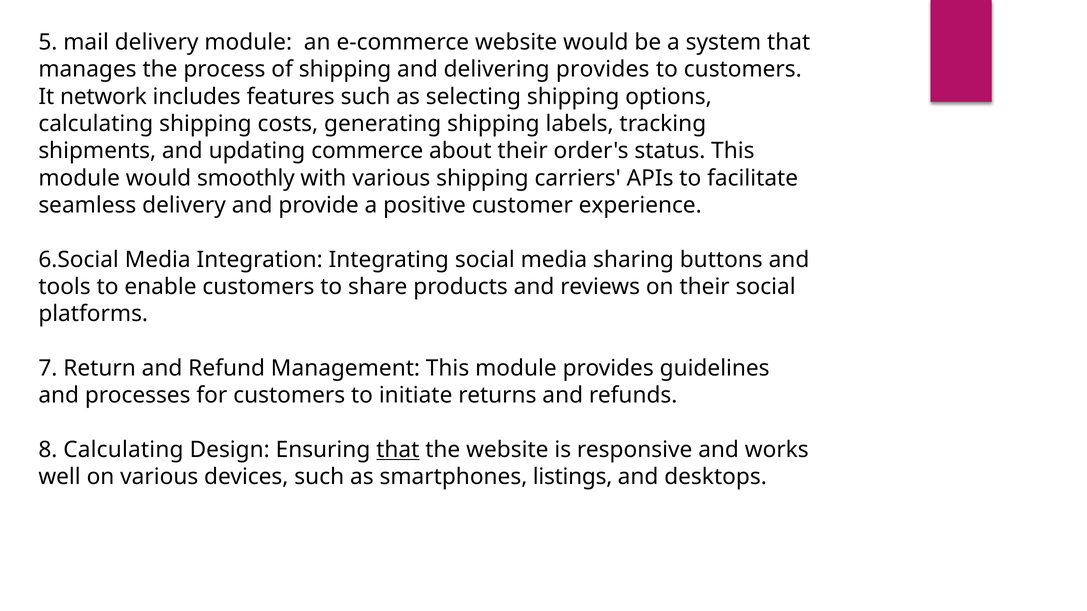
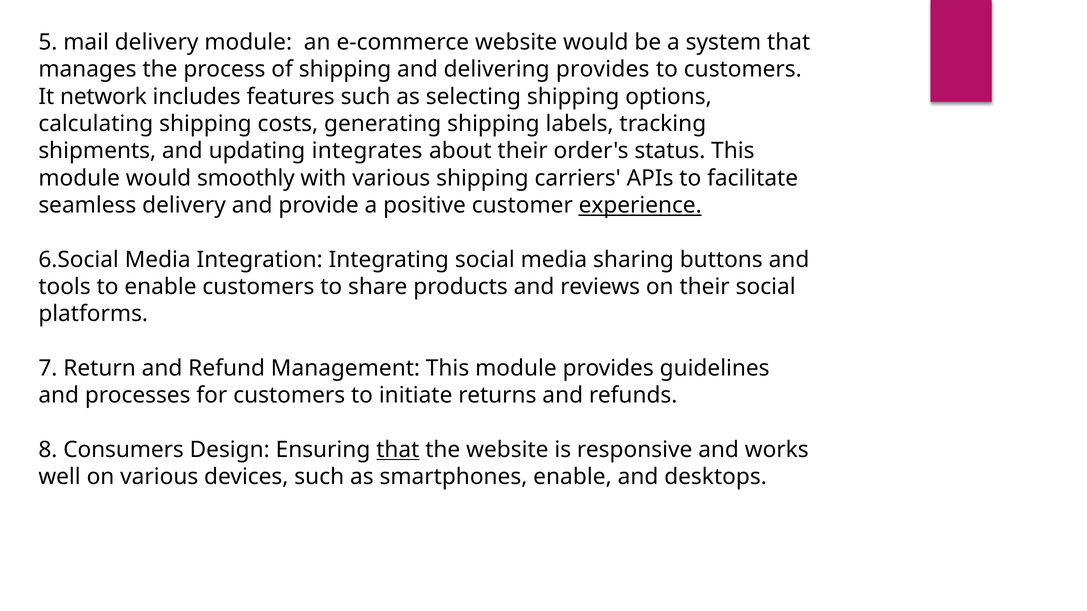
commerce: commerce -> integrates (367, 151)
experience underline: none -> present (640, 205)
8 Calculating: Calculating -> Consumers (124, 450)
smartphones listings: listings -> enable (572, 477)
